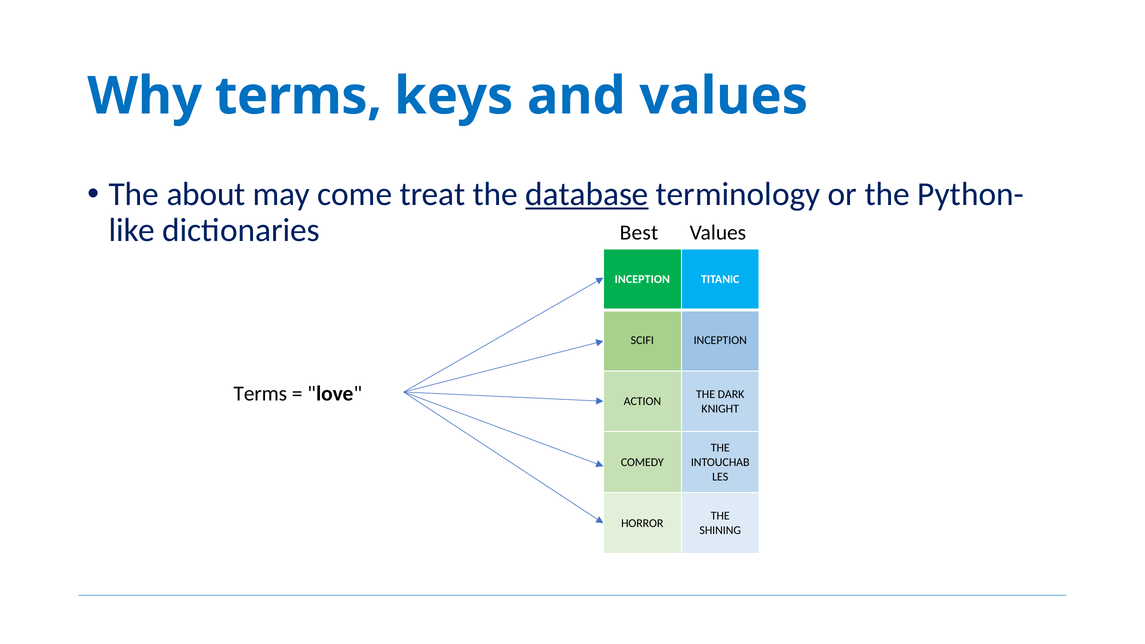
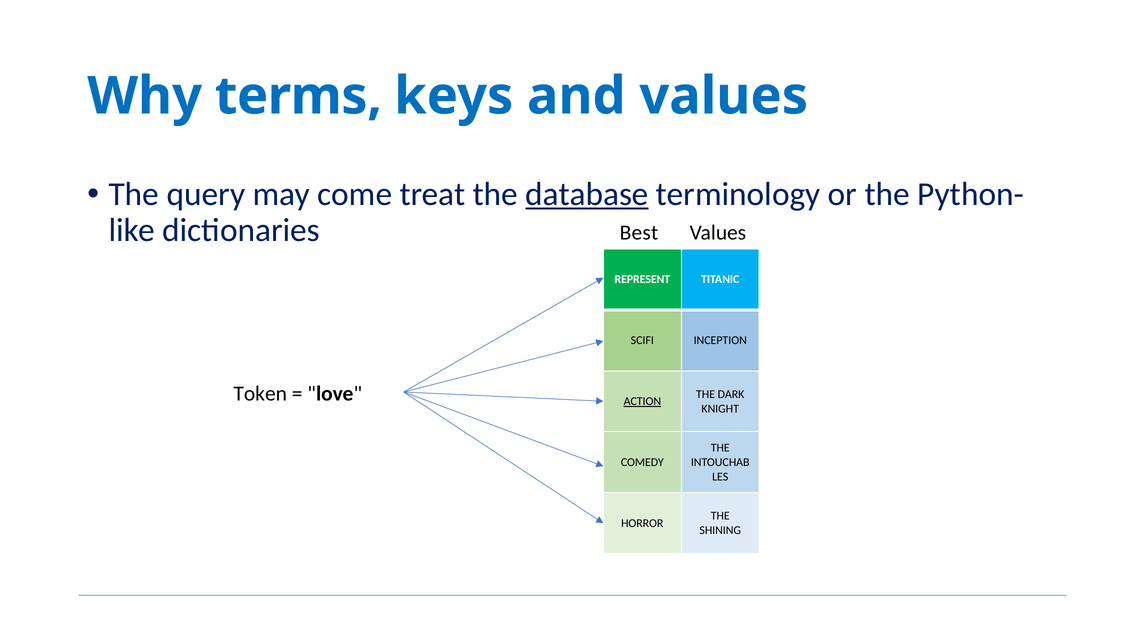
about: about -> query (206, 194)
INCEPTION: INCEPTION -> REPRESENT (642, 280)
Terms: Terms -> Token (260, 394)
ACTION underline: none -> present (642, 401)
